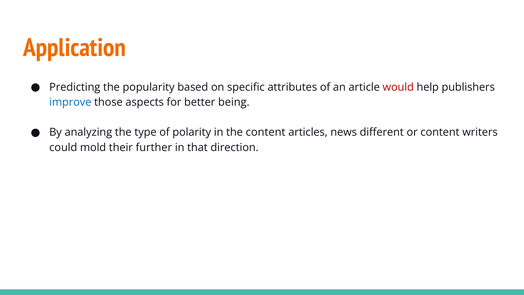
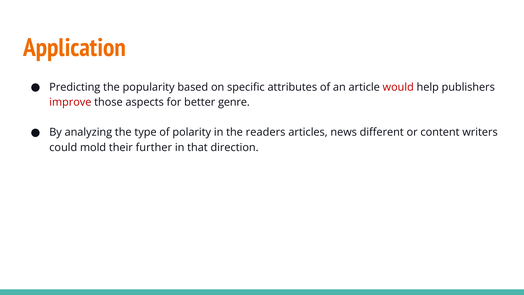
improve colour: blue -> red (70, 102)
being: being -> genre (234, 102)
the content: content -> readers (266, 132)
